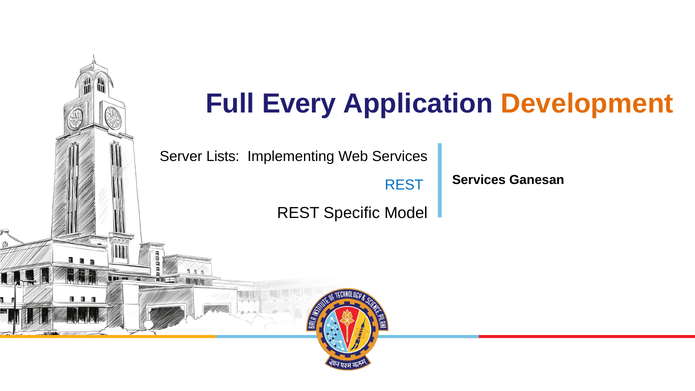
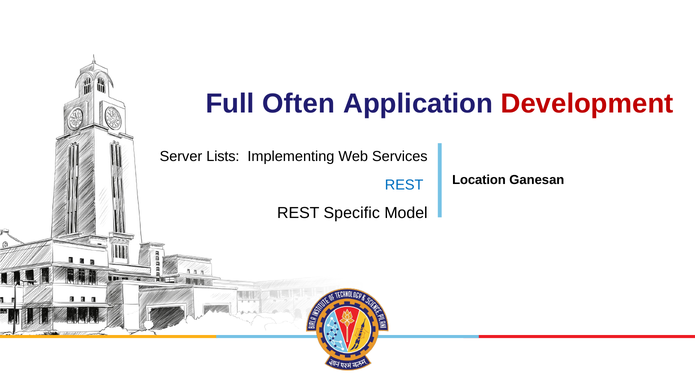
Every: Every -> Often (299, 104)
Development colour: orange -> red (587, 104)
Services: Services -> Location (479, 180)
